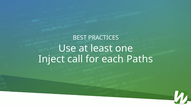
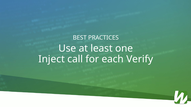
Paths: Paths -> Verify (140, 59)
